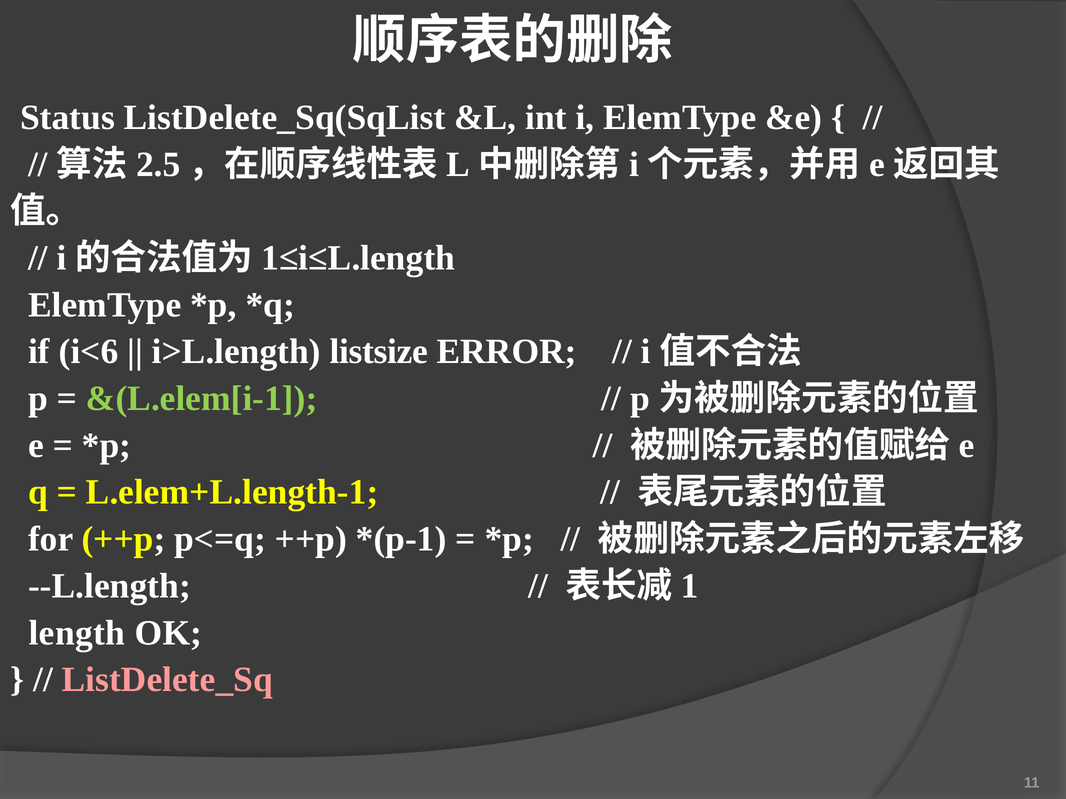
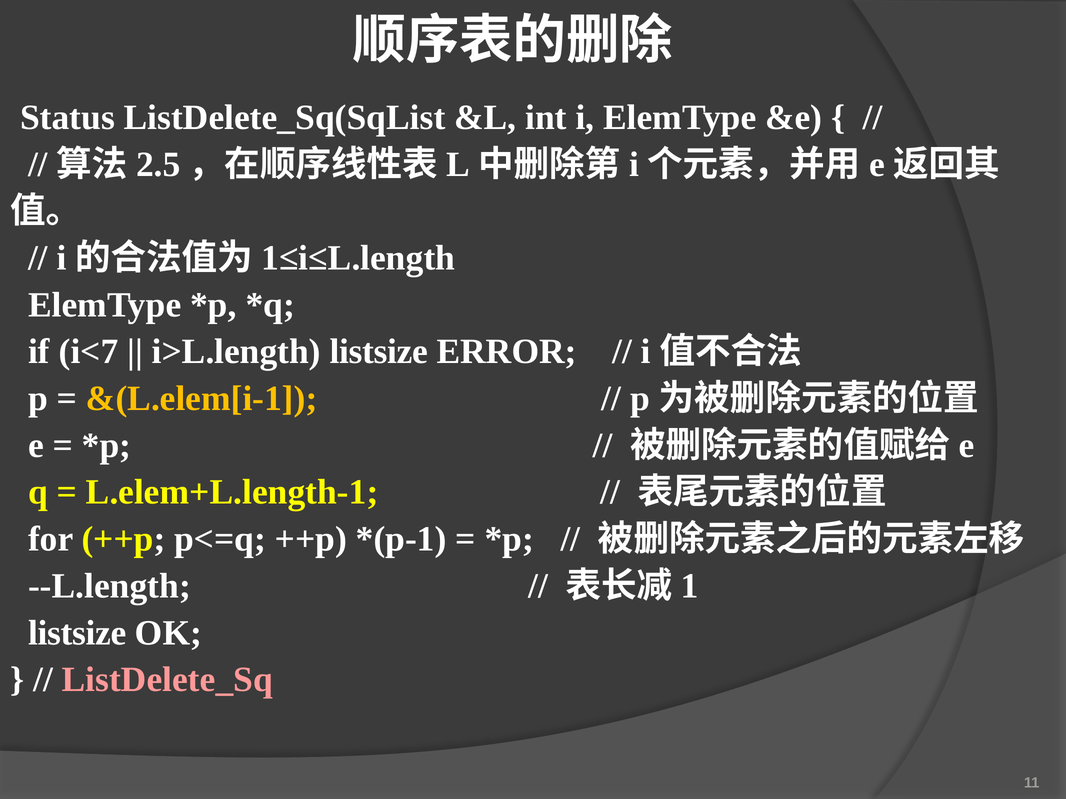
i<6: i<6 -> i<7 (89, 352)
&(L.elem[i-1 colour: light green -> yellow (202, 399)
length: length -> listsize (77, 633)
